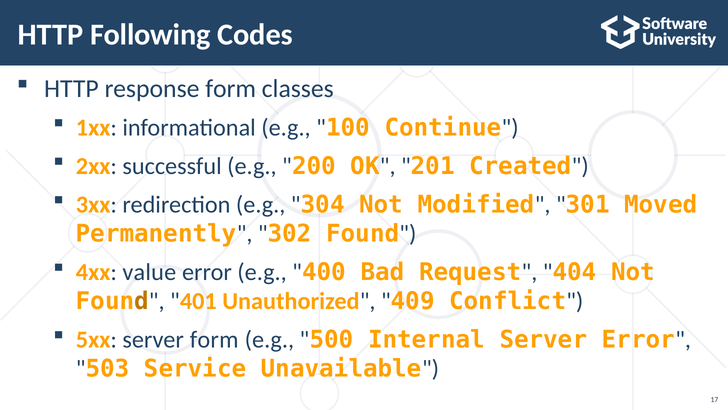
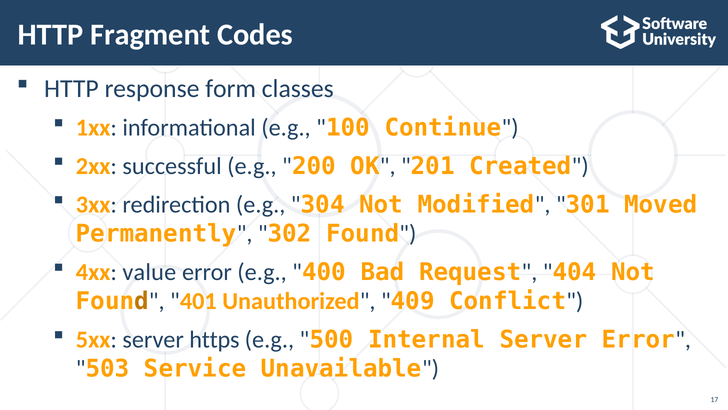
Following: Following -> Fragment (150, 34)
server form: form -> https (214, 339)
